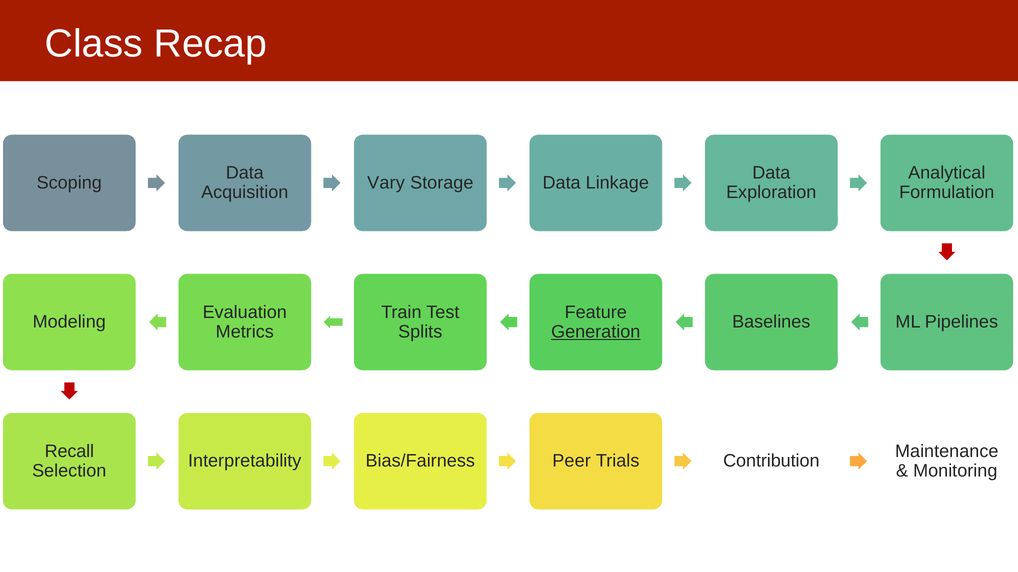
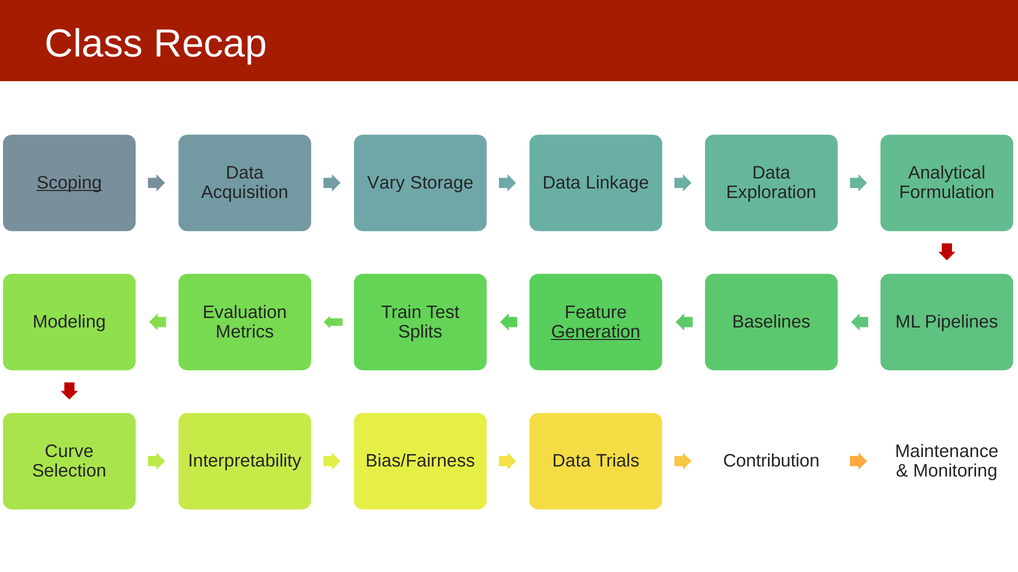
Scoping underline: none -> present (69, 183)
Recall: Recall -> Curve (69, 452)
Bias/Fairness Peer: Peer -> Data (572, 462)
